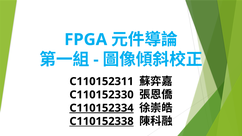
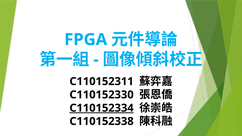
C110152338 underline: present -> none (102, 121)
